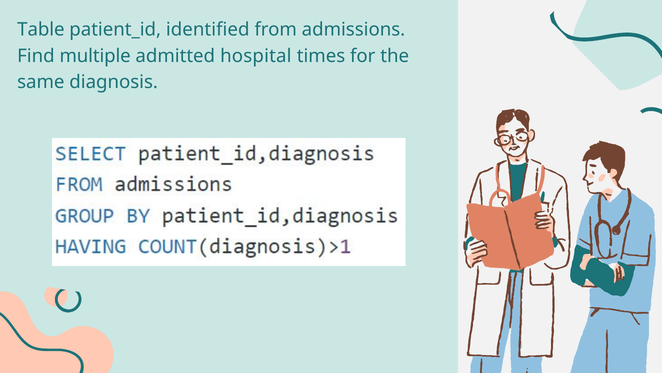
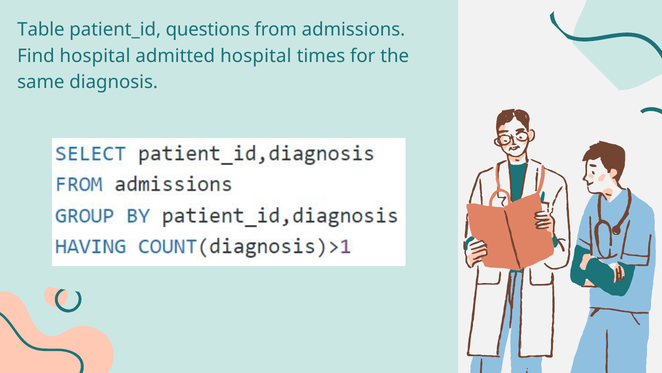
identified: identified -> questions (208, 30)
Find multiple: multiple -> hospital (95, 56)
